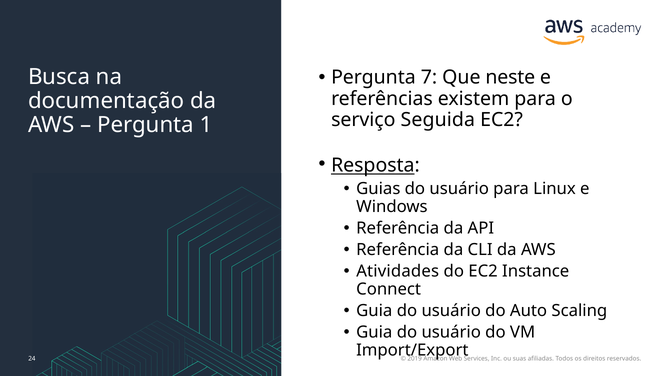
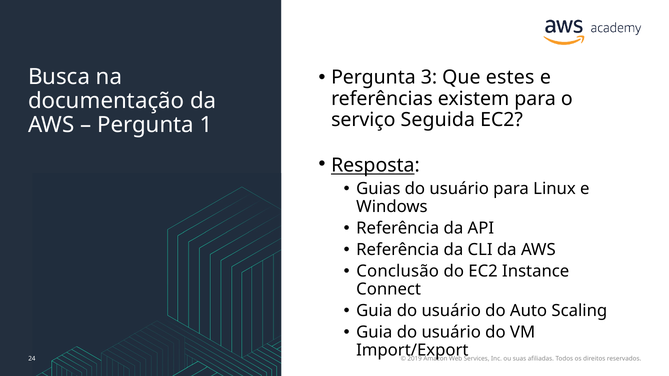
7: 7 -> 3 (429, 78)
neste: neste -> estes (510, 78)
Atividades: Atividades -> Conclusão (398, 272)
